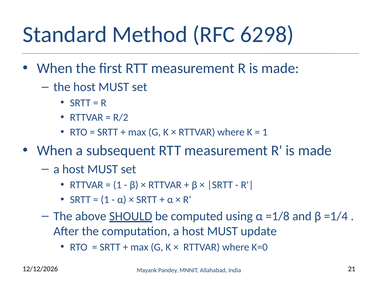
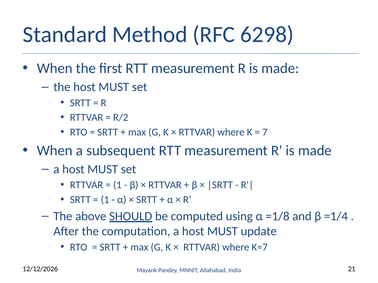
1: 1 -> 7 (265, 132)
K=0: K=0 -> K=7 (260, 248)
